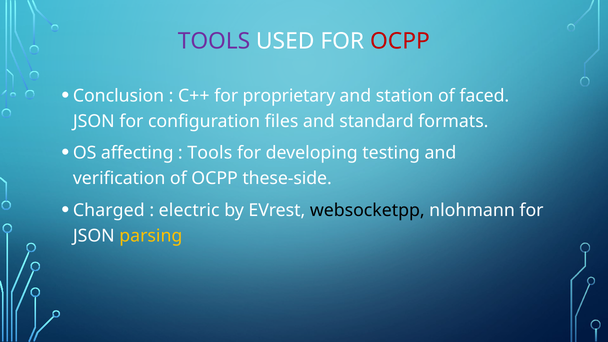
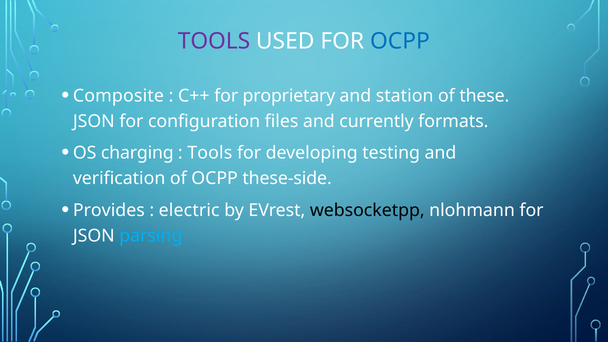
OCPP colour: red -> blue (400, 41)
Conclusion: Conclusion -> Composite (118, 96)
faced: faced -> these (484, 96)
standard: standard -> currently (377, 121)
affecting: affecting -> charging (137, 153)
Charged: Charged -> Provides (109, 210)
parsing colour: yellow -> light blue (151, 236)
